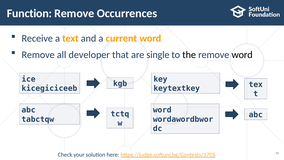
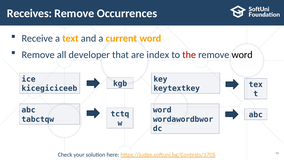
Function: Function -> Receives (29, 13)
single: single -> index (158, 55)
the colour: black -> red (189, 55)
